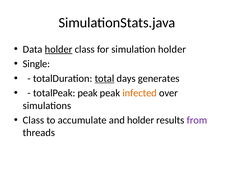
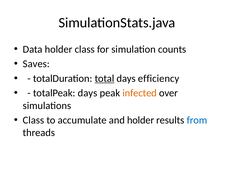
holder underline: present -> none (59, 49)
simulation holder: holder -> counts (172, 49)
Single: Single -> Saves (36, 64)
generates: generates -> efficiency (159, 78)
totalPeak peak: peak -> days (88, 93)
from colour: purple -> blue (197, 120)
